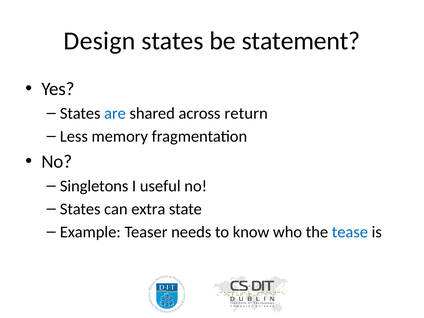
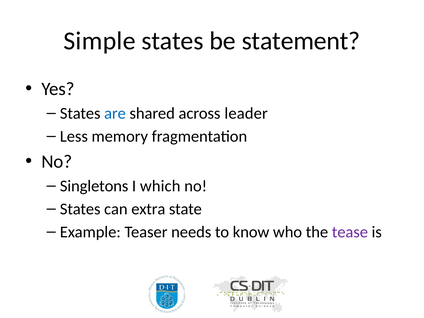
Design: Design -> Simple (100, 41)
return: return -> leader (246, 113)
useful: useful -> which (160, 186)
tease colour: blue -> purple (350, 232)
